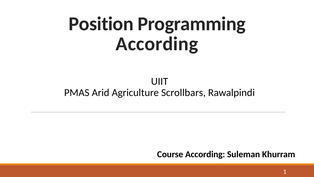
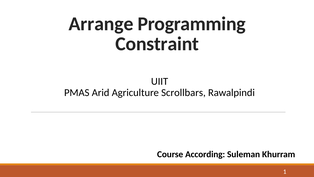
Position: Position -> Arrange (101, 24)
According: According -> Constraint (157, 44)
